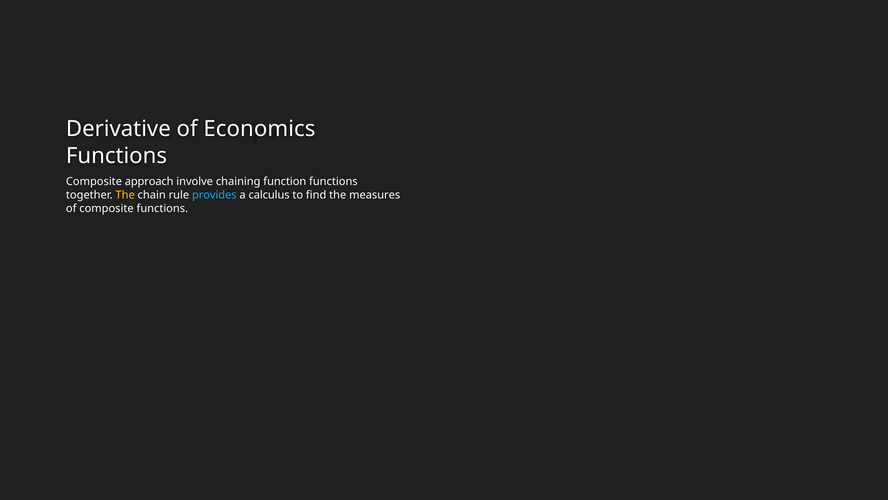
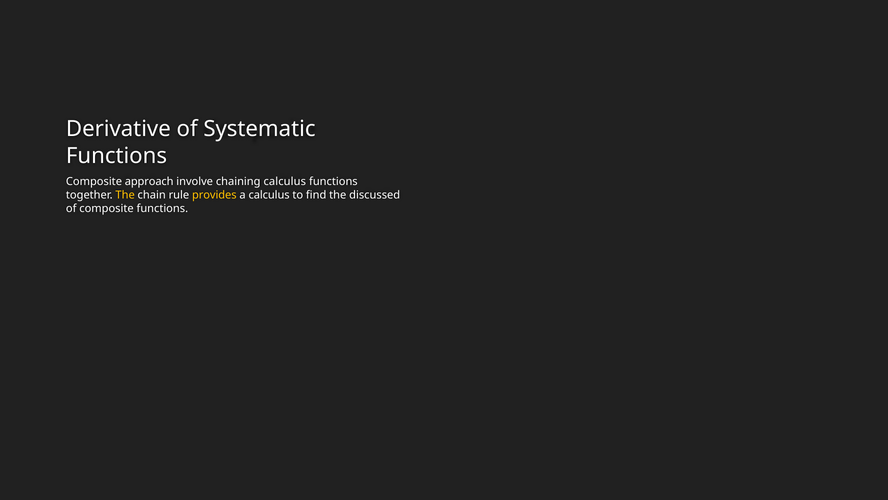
Economics: Economics -> Systematic (259, 129)
chaining function: function -> calculus (285, 182)
provides colour: light blue -> yellow (214, 195)
measures: measures -> discussed (375, 195)
